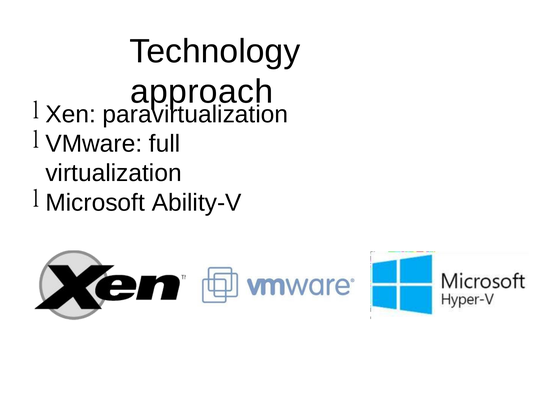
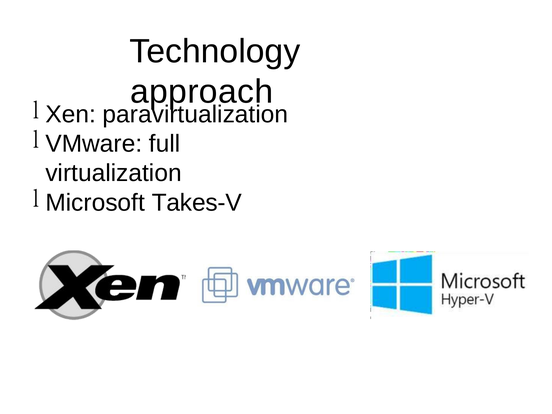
Ability-V: Ability-V -> Takes-V (197, 203)
